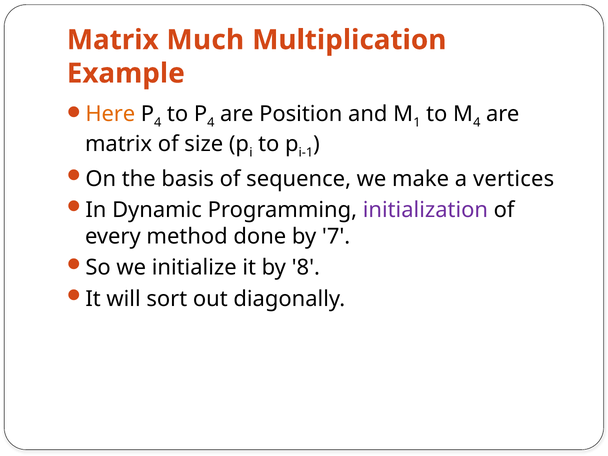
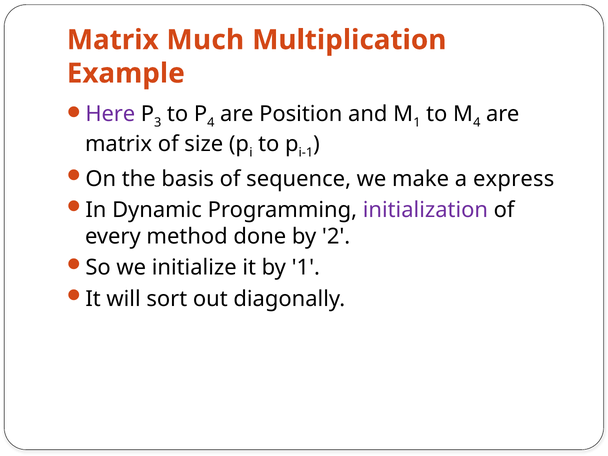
Here colour: orange -> purple (110, 114)
4: 4 -> 3 (158, 123)
vertices: vertices -> express (514, 179)
7: 7 -> 2 (336, 236)
by 8: 8 -> 1 (306, 268)
